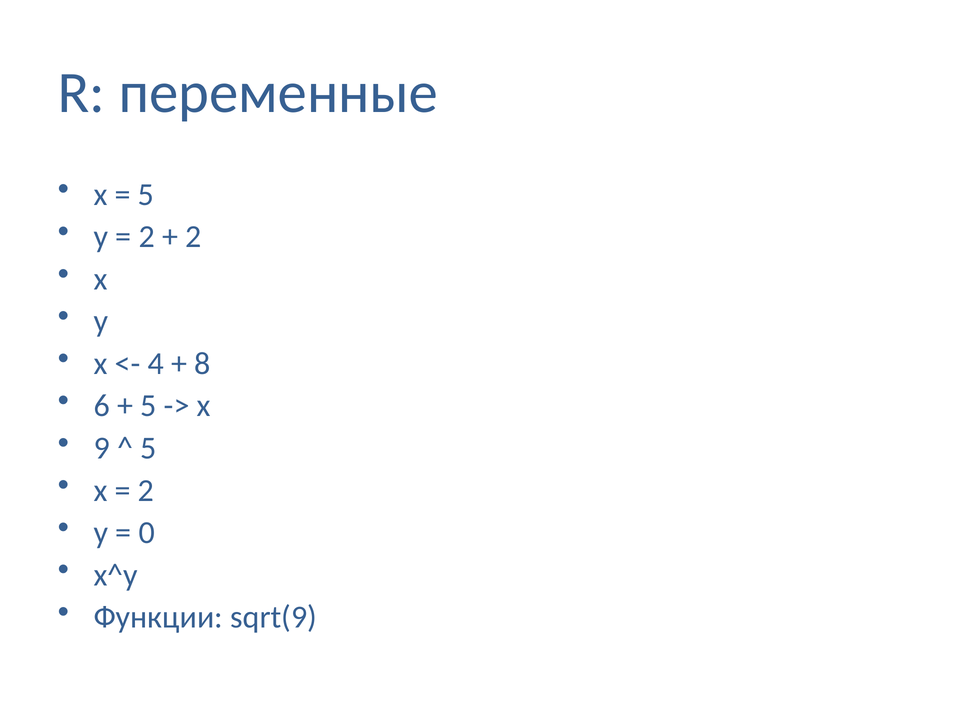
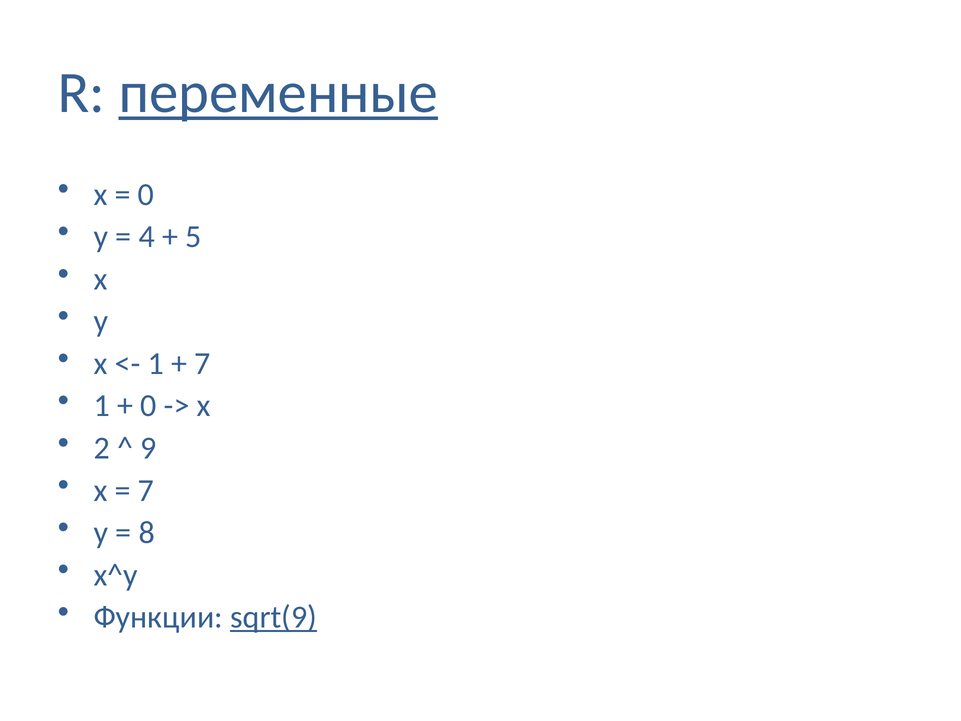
переменные underline: none -> present (278, 93)
5: 5 -> 0 (146, 194)
2: 2 -> 4 (147, 237)
2: 2 -> 5 (193, 237)
4: 4 -> 1 (156, 363)
8: 8 -> 7 (203, 363)
6: 6 -> 1 (102, 406)
5: 5 -> 0 (148, 406)
9: 9 -> 2 (102, 448)
5: 5 -> 9 (148, 448)
2: 2 -> 7 (146, 490)
0: 0 -> 8 (147, 533)
sqrt(9 underline: none -> present (274, 617)
